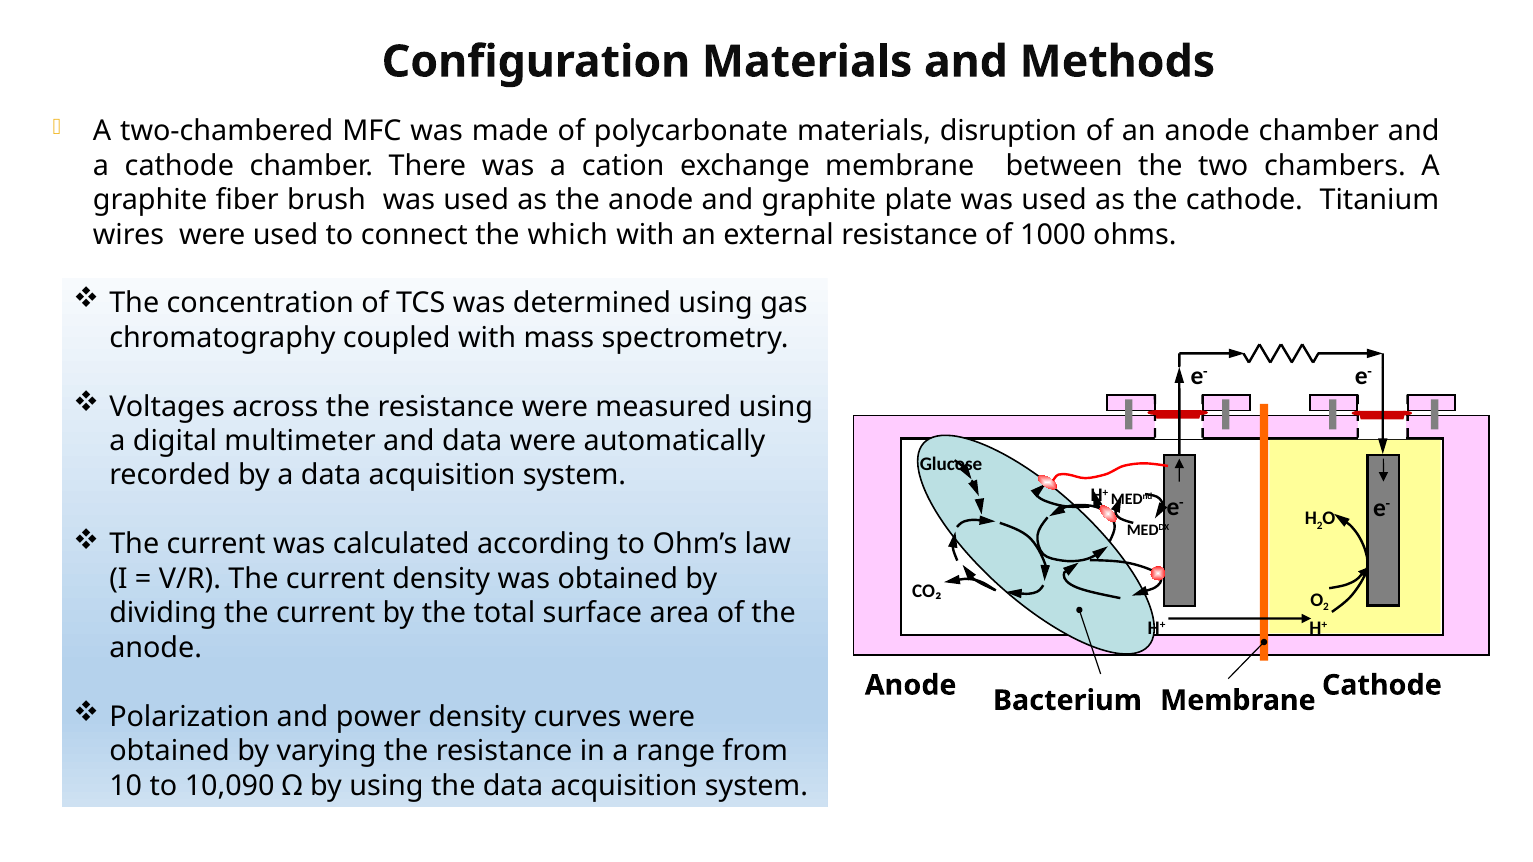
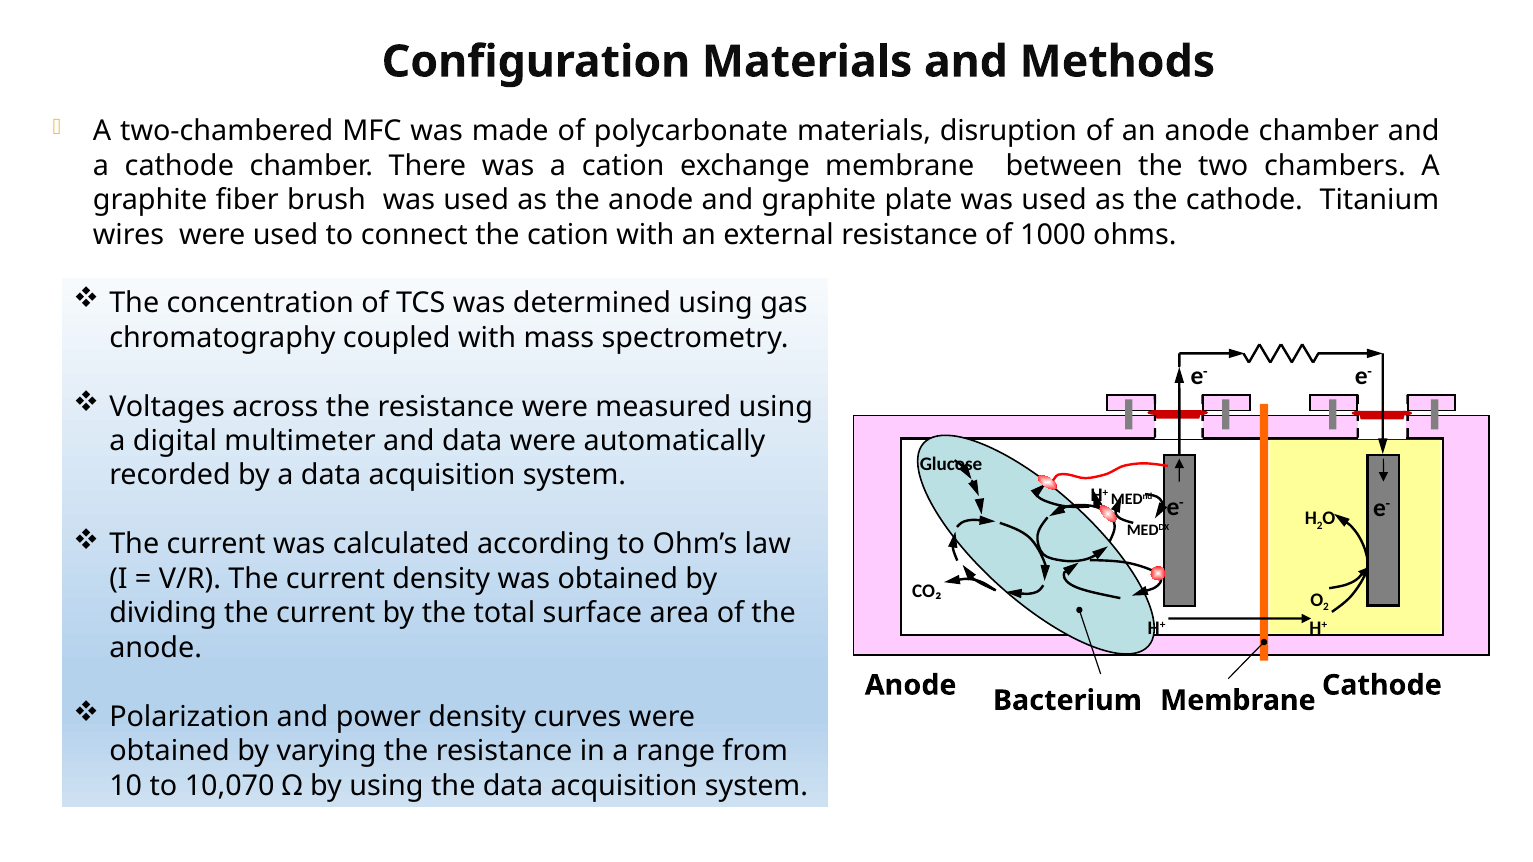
the which: which -> cation (568, 235)
10,090: 10,090 -> 10,070 (230, 786)
